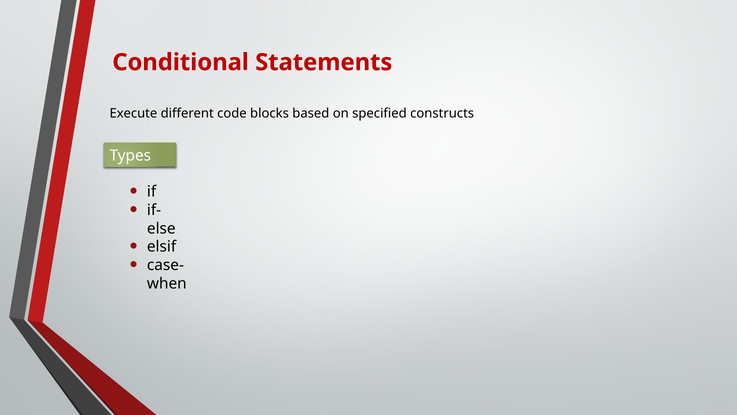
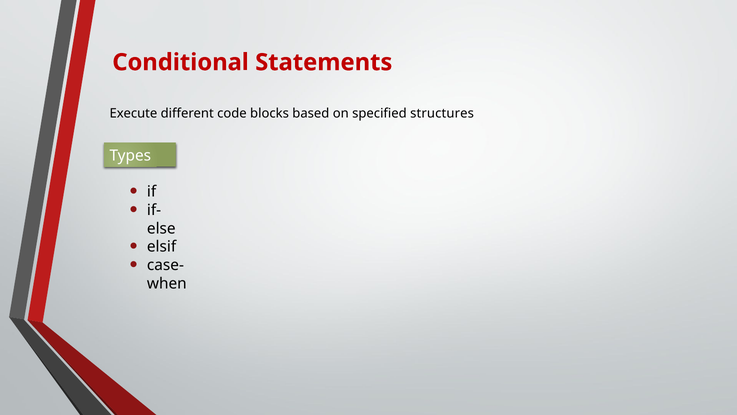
constructs: constructs -> structures (442, 113)
